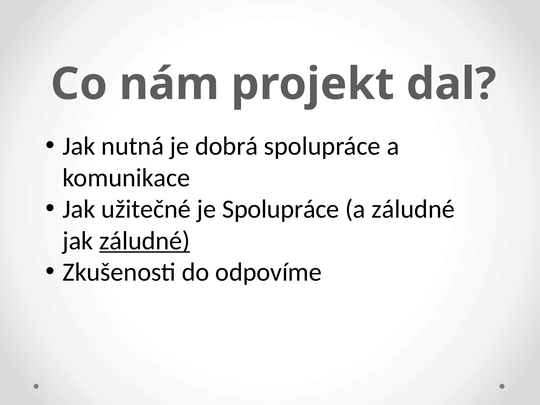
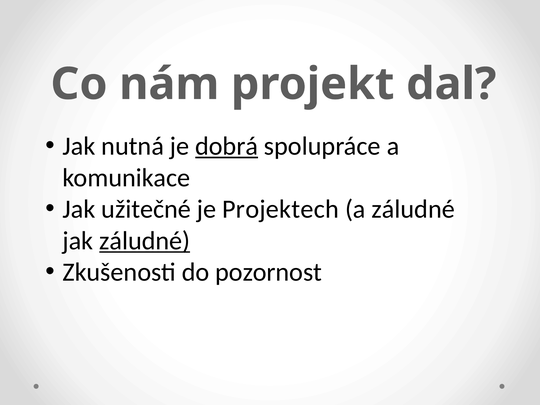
dobrá underline: none -> present (227, 146)
je Spolupráce: Spolupráce -> Projektech (281, 209)
odpovíme: odpovíme -> pozornost (269, 272)
